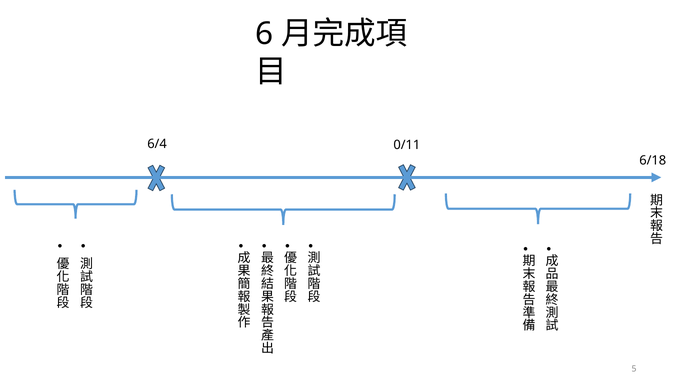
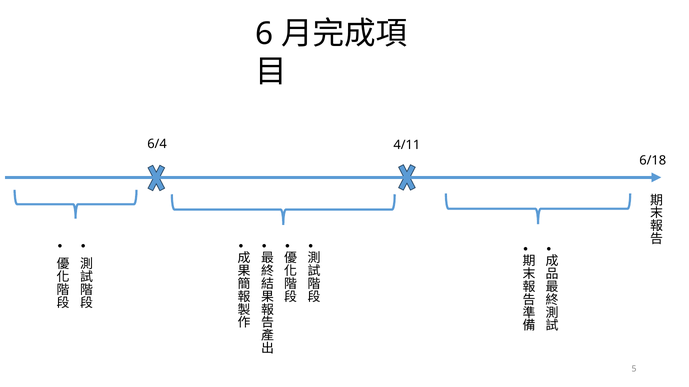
0/11: 0/11 -> 4/11 (407, 145)
